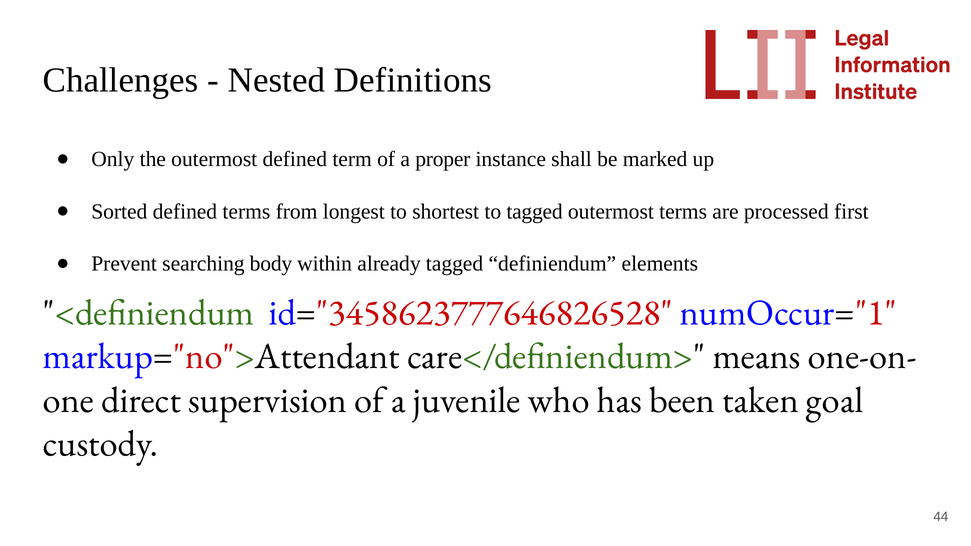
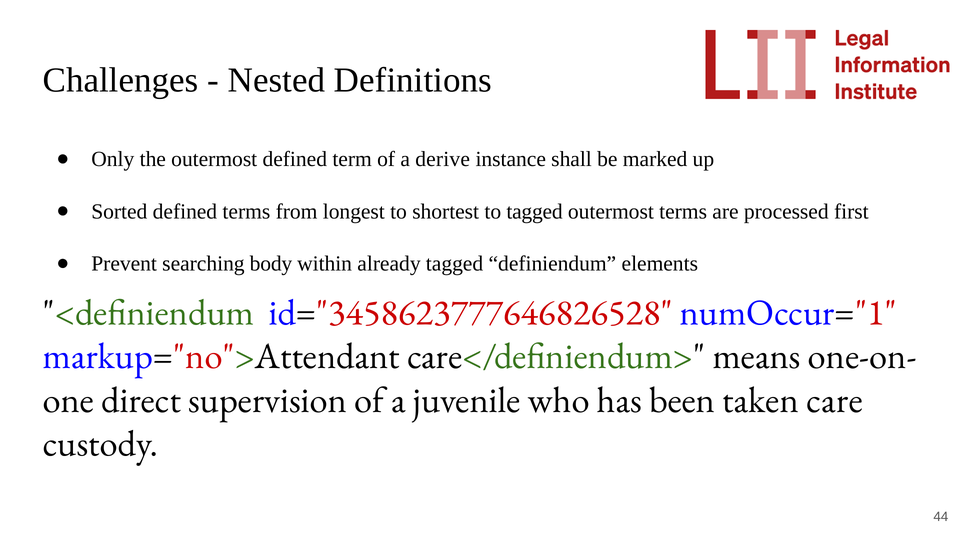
proper: proper -> derive (443, 159)
goal: goal -> care (835, 400)
